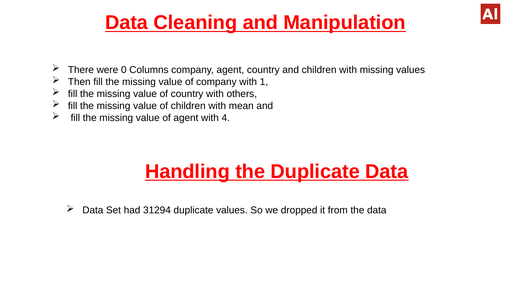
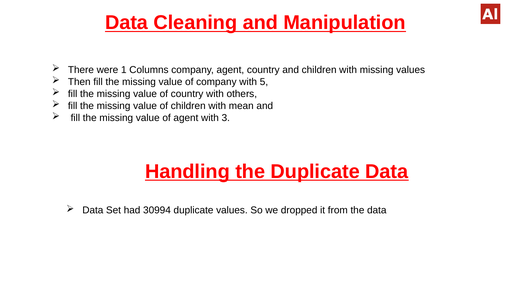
0: 0 -> 1 (124, 70)
1: 1 -> 5 (264, 82)
4: 4 -> 3 (226, 118)
31294: 31294 -> 30994 (157, 210)
